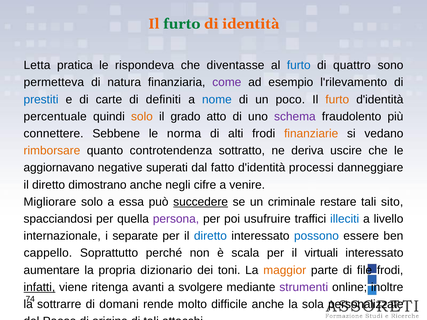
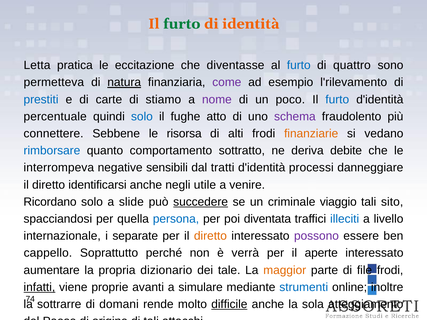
rispondeva: rispondeva -> eccitazione (145, 65)
natura underline: none -> present (124, 82)
definiti: definiti -> stiamo (163, 100)
nome colour: blue -> purple (217, 100)
furto colour: orange -> blue (337, 100)
solo colour: orange -> blue (142, 117)
grado: grado -> fughe (185, 117)
norma: norma -> risorsa (184, 134)
rimborsare colour: orange -> blue (52, 151)
controtendenza: controtendenza -> comportamento (171, 151)
uscire: uscire -> debite (346, 151)
aggiornavano: aggiornavano -> interrompeva (59, 168)
negative superati: superati -> sensibili (167, 168)
fatto: fatto -> tratti (223, 168)
dimostrano: dimostrano -> identificarsi (97, 185)
cifre: cifre -> utile (205, 185)
Migliorare: Migliorare -> Ricordano (50, 202)
essa: essa -> slide (131, 202)
restare: restare -> viaggio (338, 202)
persona colour: purple -> blue (176, 219)
usufruire: usufruire -> diventata (267, 219)
diretto colour: blue -> orange (210, 236)
possono colour: blue -> purple (316, 236)
scala: scala -> verrà (245, 253)
virtuali: virtuali -> aperte (321, 253)
toni: toni -> tale (229, 270)
ritenga: ritenga -> proprie (110, 287)
svolgere: svolgere -> simulare (201, 287)
strumenti colour: purple -> blue (304, 287)
difficile underline: none -> present (229, 305)
personalizzate: personalizzate -> atteggiamento (366, 305)
